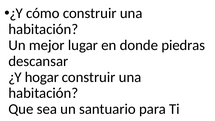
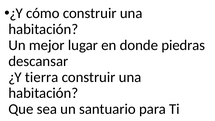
hogar: hogar -> tierra (42, 77)
